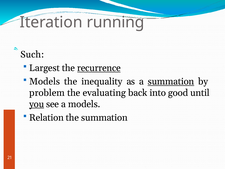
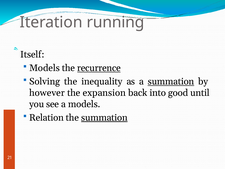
Such: Such -> Itself (32, 54)
Largest: Largest -> Models (45, 68)
Models: Models -> Solving (45, 81)
problem: problem -> however (47, 93)
evaluating: evaluating -> expansion (104, 93)
you underline: present -> none (37, 104)
summation underline: none -> present (104, 117)
